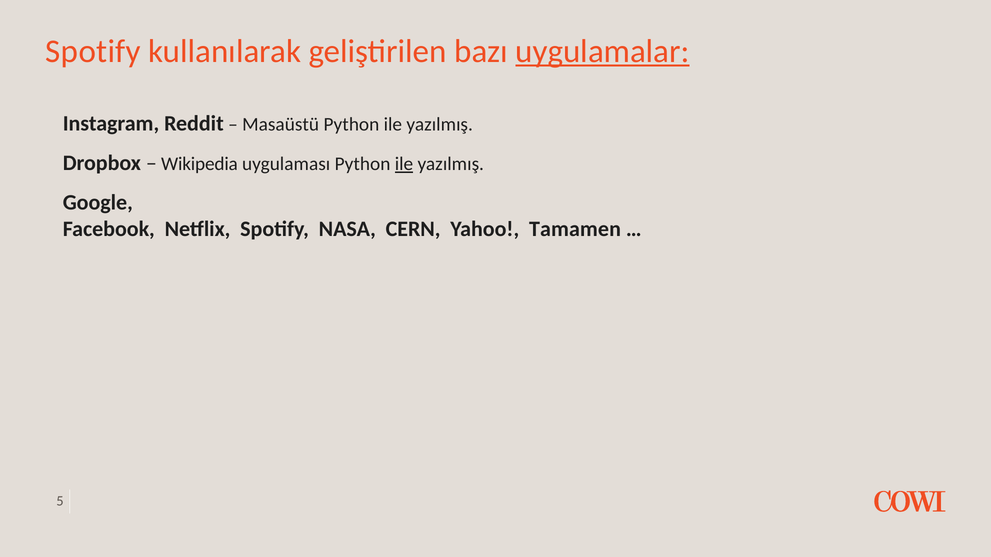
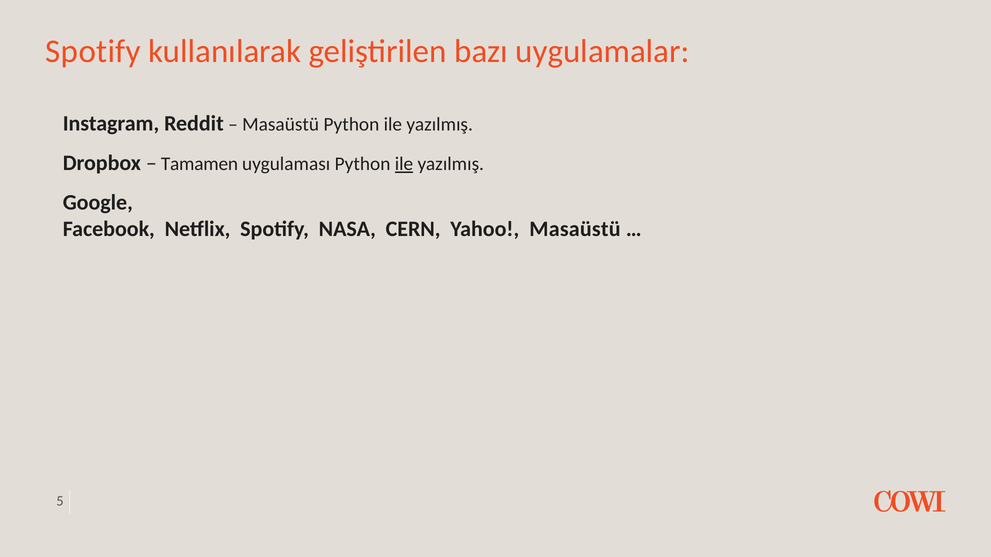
uygulamalar underline: present -> none (602, 51)
Wikipedia: Wikipedia -> Tamamen (199, 164)
Yahoo Tamamen: Tamamen -> Masaüstü (575, 229)
